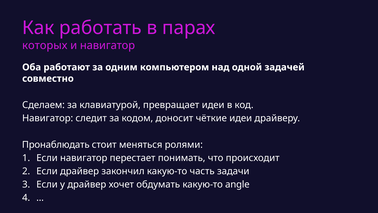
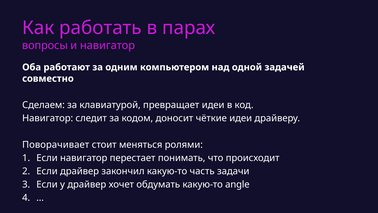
которых: которых -> вопросы (45, 45)
Пронаблюдать: Пронаблюдать -> Поворачивает (56, 145)
